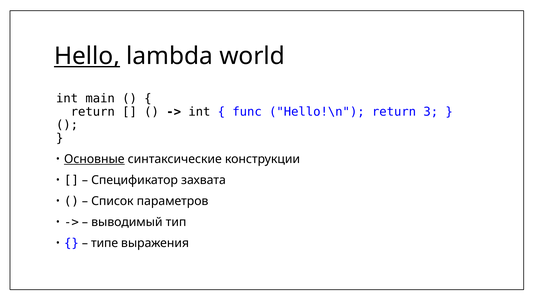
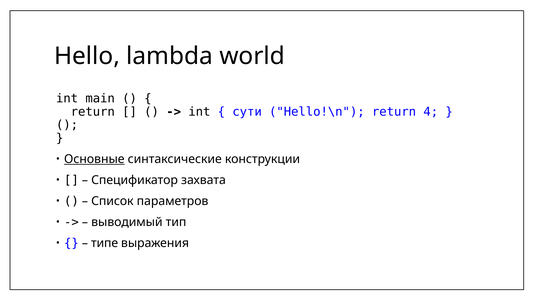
Hello underline: present -> none (87, 56)
func: func -> сути (247, 112)
3: 3 -> 4 (431, 112)
